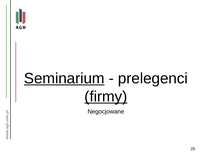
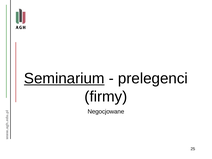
firmy underline: present -> none (106, 97)
